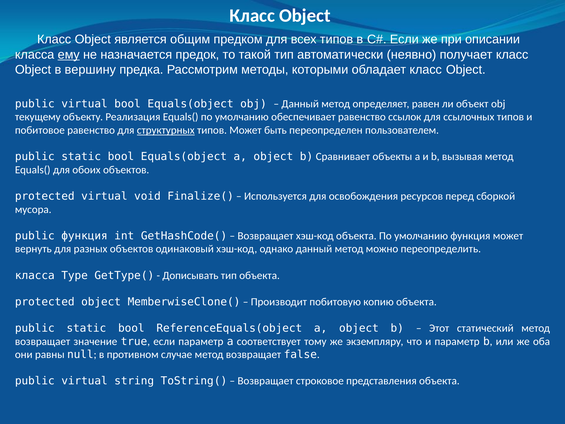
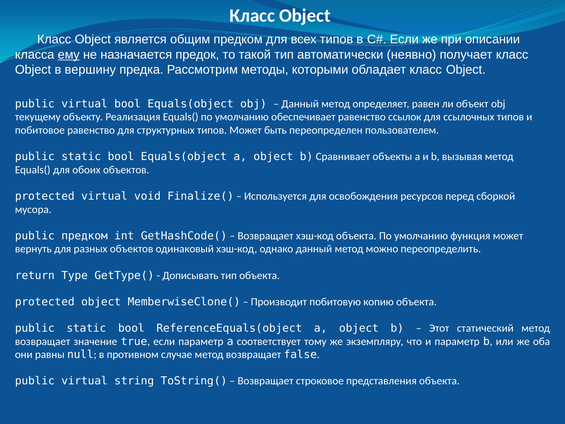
структурных underline: present -> none (166, 130)
public функция: функция -> предком (85, 236)
класса: класса -> return (35, 275)
